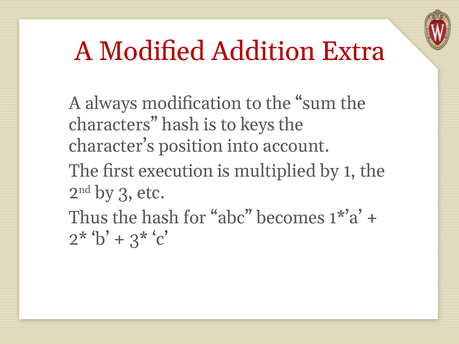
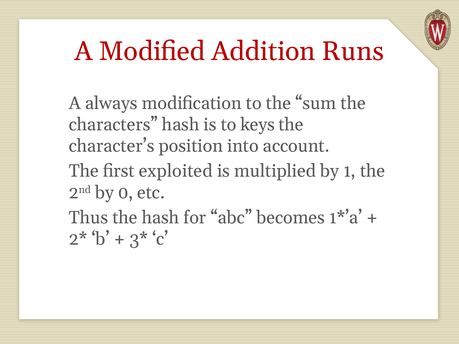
Extra: Extra -> Runs (353, 51)
execution: execution -> exploited (176, 171)
3: 3 -> 0 (126, 193)
